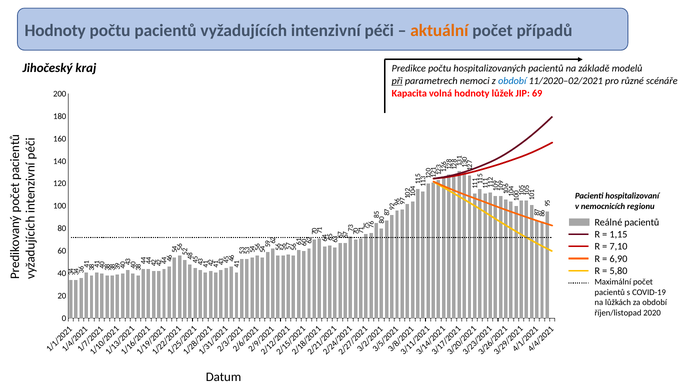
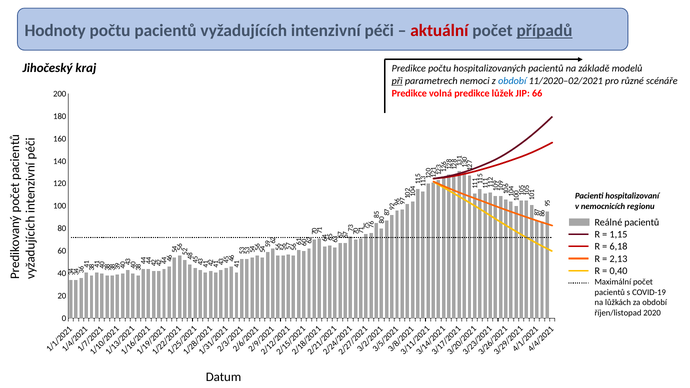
aktuální colour: orange -> red (439, 30)
případů underline: none -> present (544, 30)
Kapacita: Kapacita -> Predikce (409, 93)
volná hodnoty: hodnoty -> predikce (472, 93)
69: 69 -> 66 (537, 93)
7,10: 7,10 -> 6,18 (618, 247)
6,90: 6,90 -> 2,13 (618, 259)
5,80: 5,80 -> 0,40 (618, 271)
